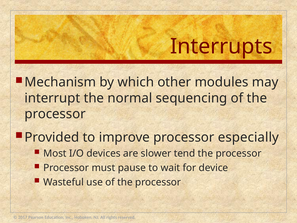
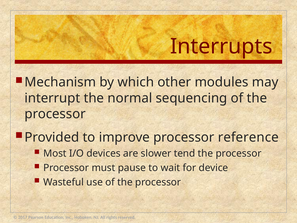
especially: especially -> reference (248, 137)
